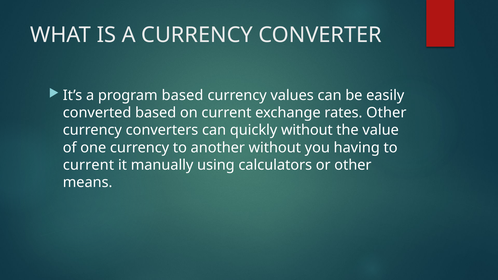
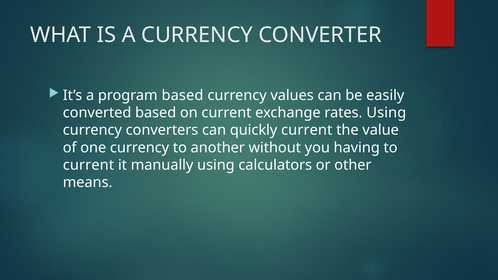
rates Other: Other -> Using (386, 113)
quickly without: without -> current (307, 130)
